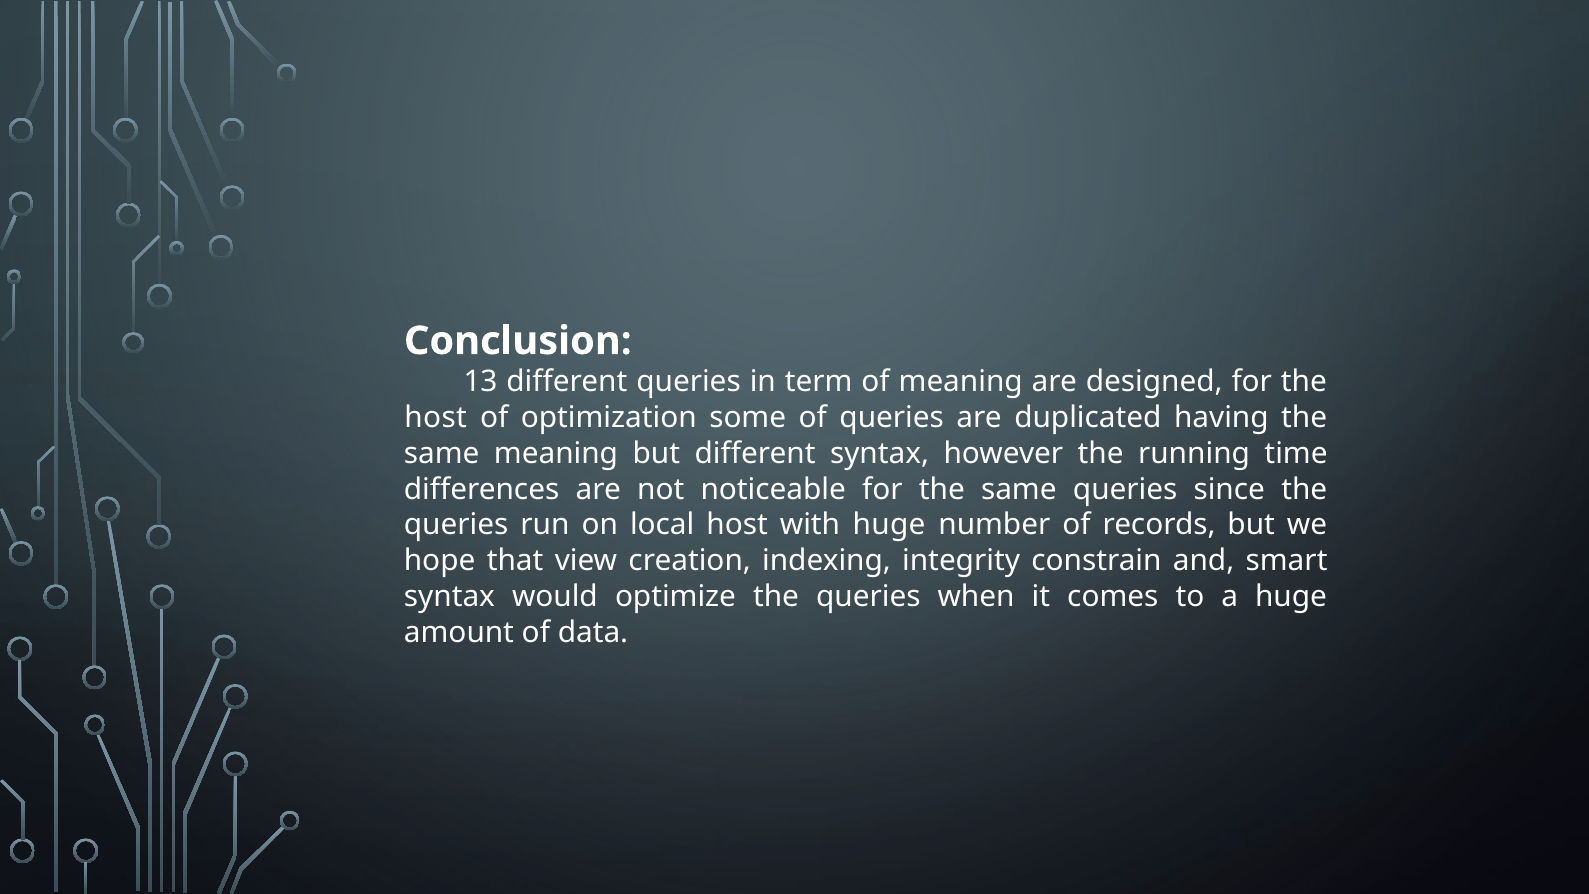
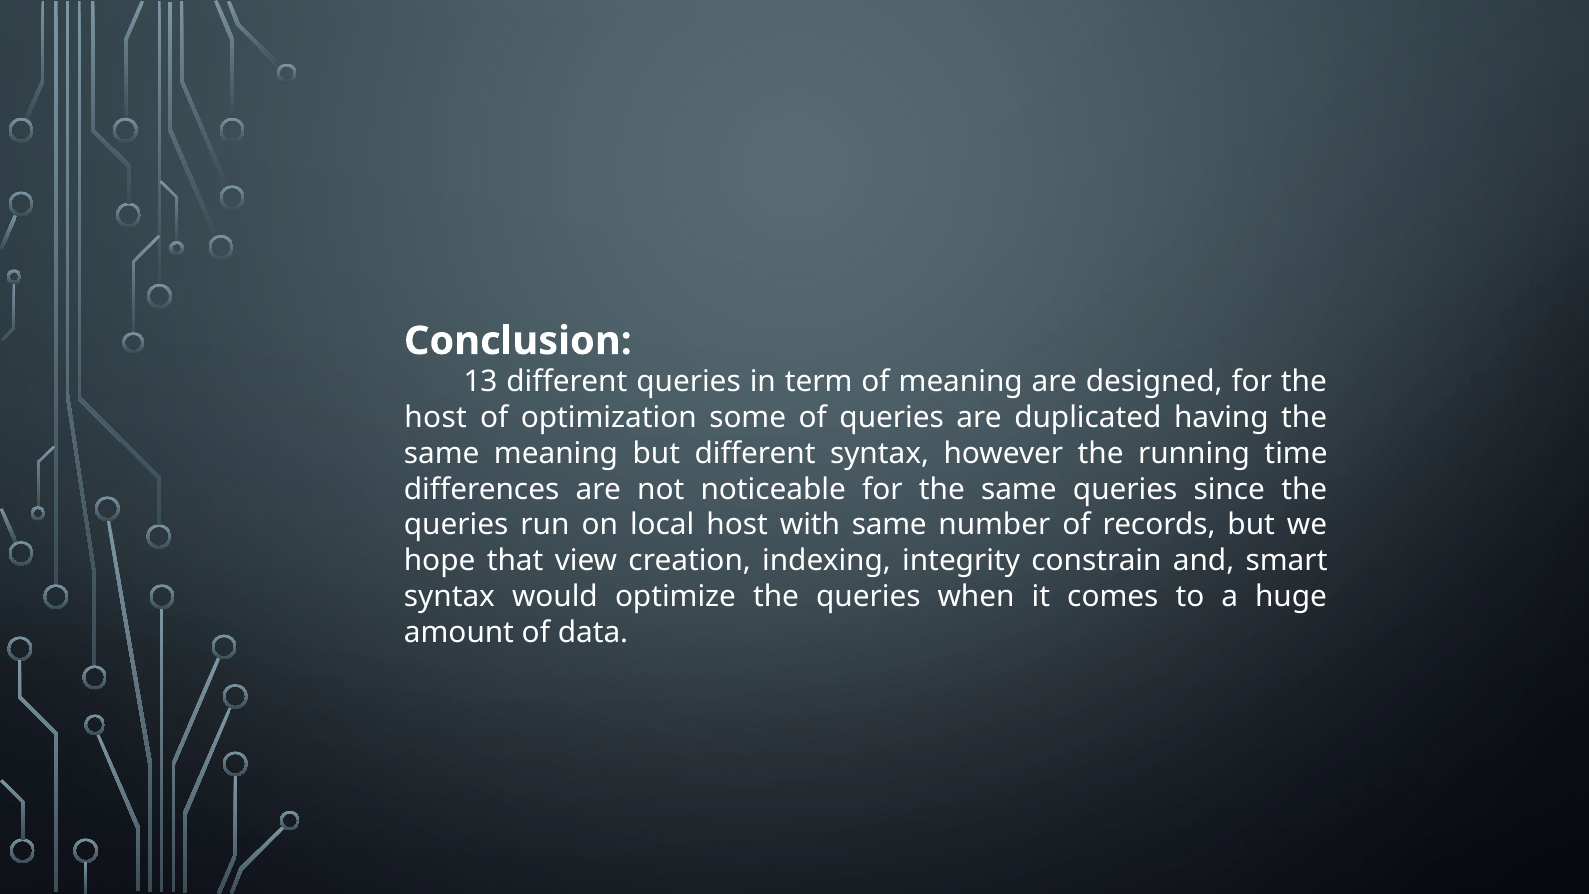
with huge: huge -> same (889, 525)
